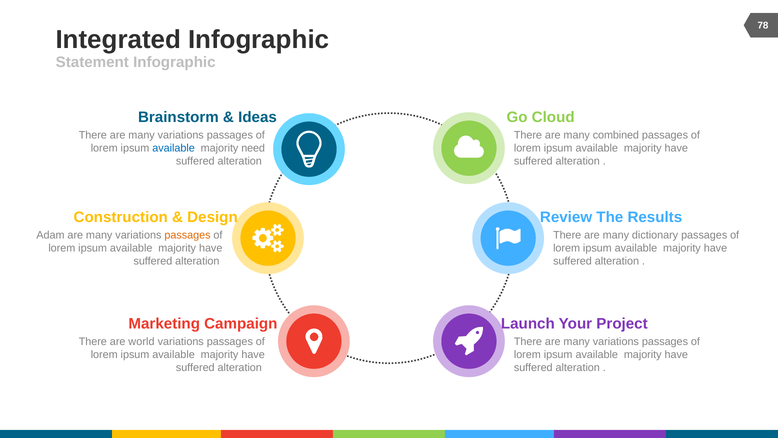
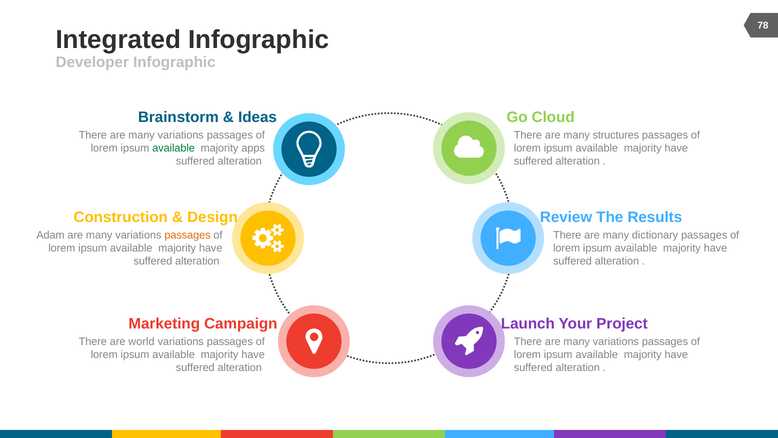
Statement: Statement -> Developer (92, 62)
combined: combined -> structures (616, 135)
available colour: blue -> green (174, 148)
need: need -> apps (253, 148)
